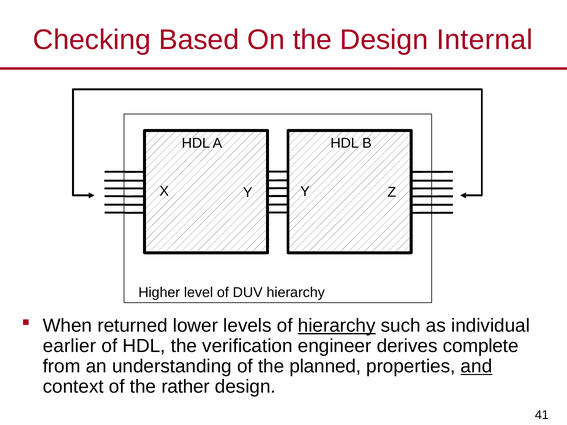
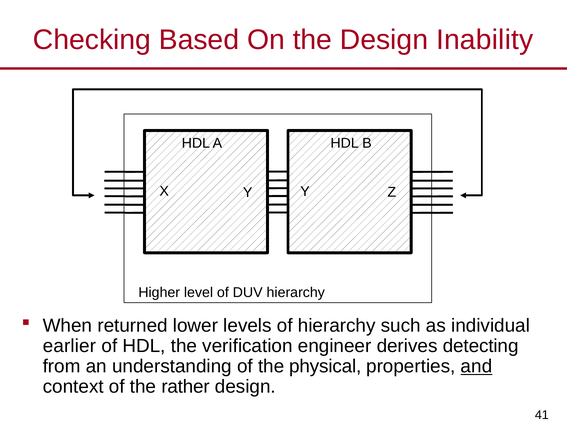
Internal: Internal -> Inability (485, 40)
hierarchy underline: present -> none (337, 326)
complete: complete -> detecting (481, 346)
planned: planned -> physical (325, 367)
